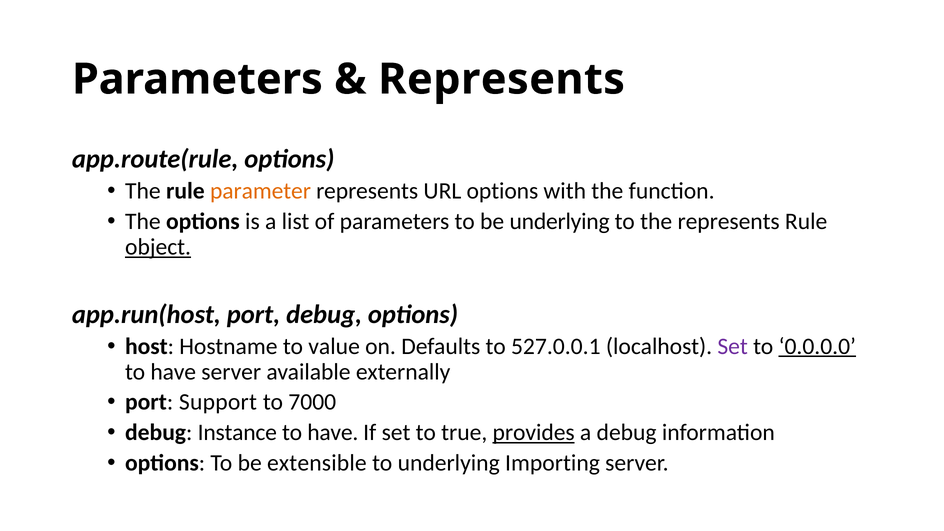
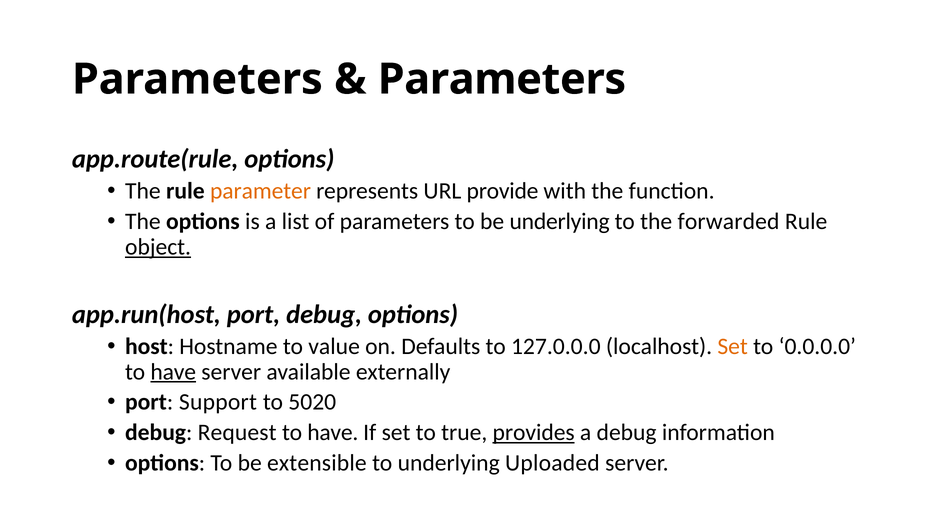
Represents: Represents -> Parameters (502, 79)
URL options: options -> provide (503, 191)
the represents: represents -> forwarded (729, 221)
527.0.0.1: 527.0.0.1 -> 127.0.0.0 (556, 346)
Set colour: purple -> orange (733, 346)
0.0.0.0 underline: present -> none (817, 346)
have underline: none -> present (173, 372)
7000: 7000 -> 5020 (312, 402)
Instance: Instance -> Request (237, 433)
Importing: Importing -> Uploaded (552, 463)
